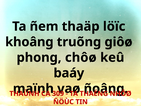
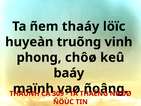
thaäp: thaäp -> thaáy (81, 26)
khoâng: khoâng -> huyeàn (29, 42)
giôø: giôø -> vinh (118, 42)
